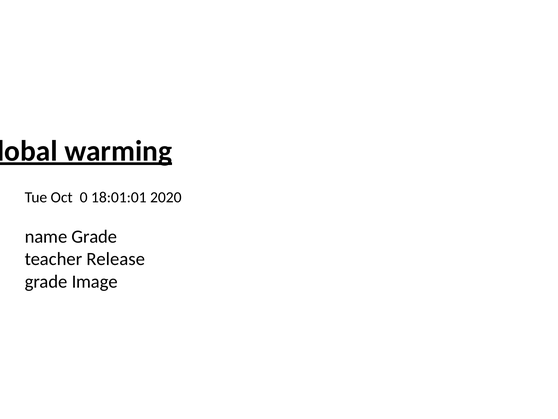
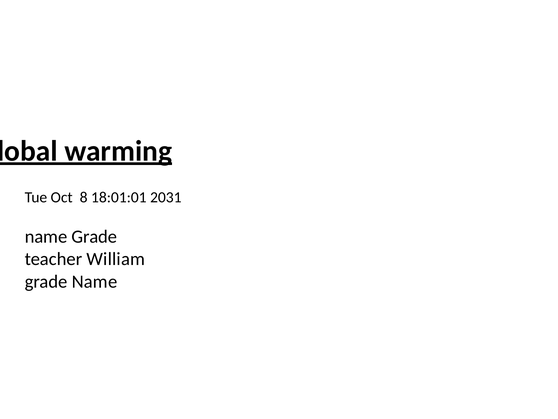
0: 0 -> 8 (84, 197)
2020: 2020 -> 2031 (166, 197)
Release: Release -> William (116, 259)
grade Image: Image -> Name (94, 281)
